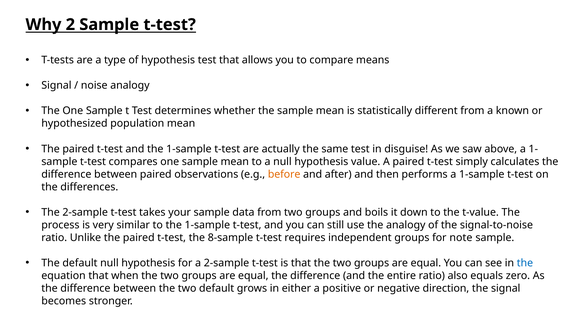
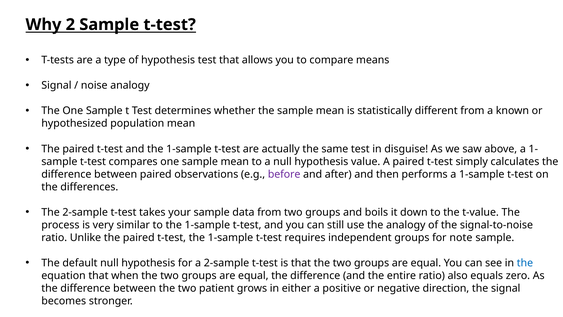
before colour: orange -> purple (284, 174)
t-test the 8-sample: 8-sample -> 1-sample (230, 237)
two default: default -> patient (217, 288)
